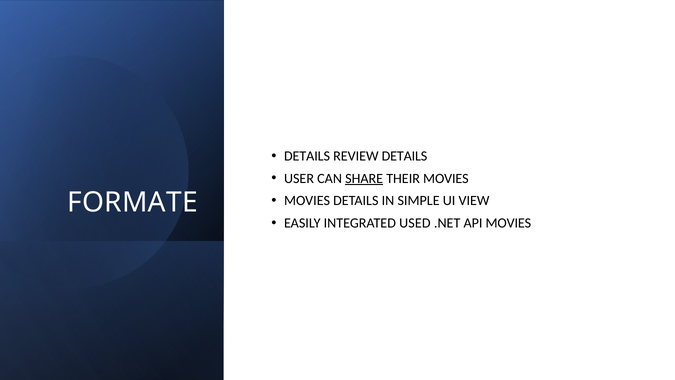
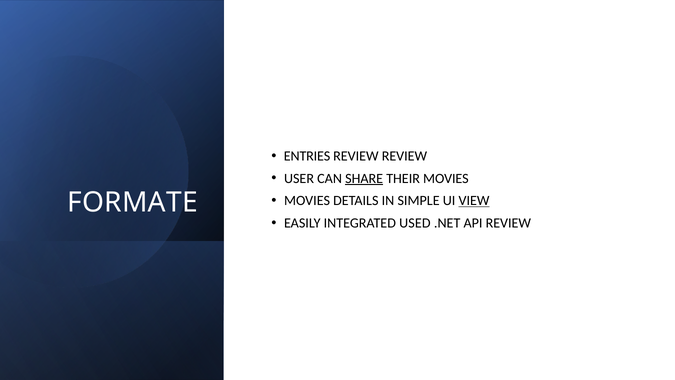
DETAILS: DETAILS -> ENTRIES (307, 156)
REVIEW DETAILS: DETAILS -> REVIEW (404, 156)
VIEW underline: none -> present (474, 201)
API MOVIES: MOVIES -> REVIEW (508, 223)
